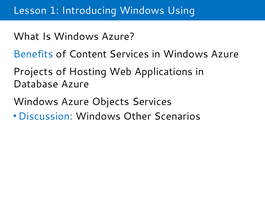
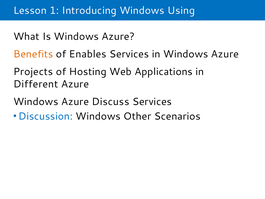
Benefits colour: blue -> orange (33, 54)
Content: Content -> Enables (88, 54)
Database: Database -> Different (36, 84)
Objects: Objects -> Discuss (111, 102)
